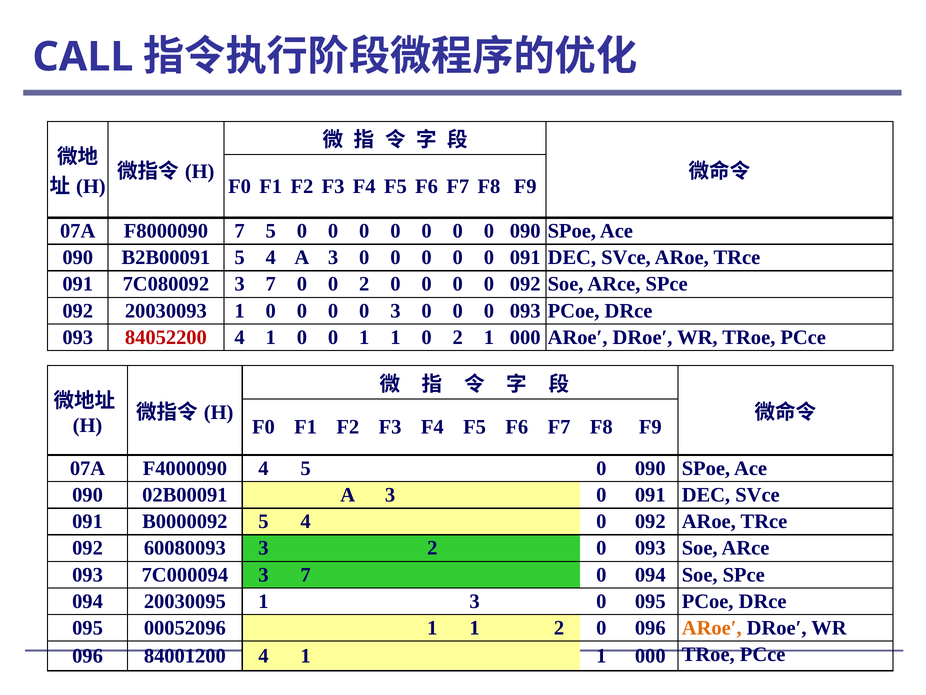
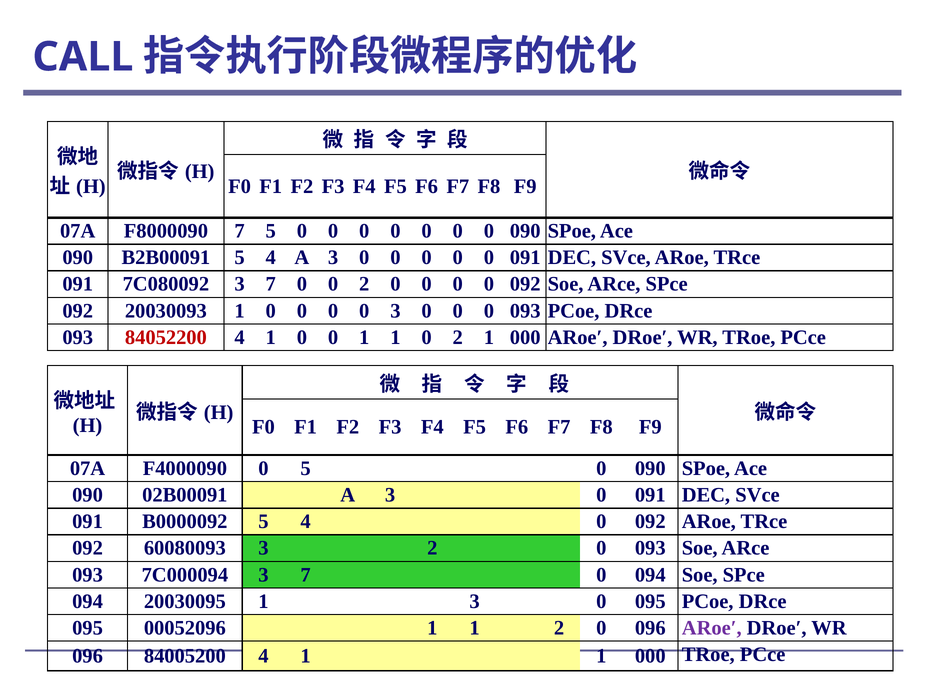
F4000090 4: 4 -> 0 (263, 468)
ARoe′ colour: orange -> purple (712, 627)
84001200: 84001200 -> 84005200 (185, 656)
